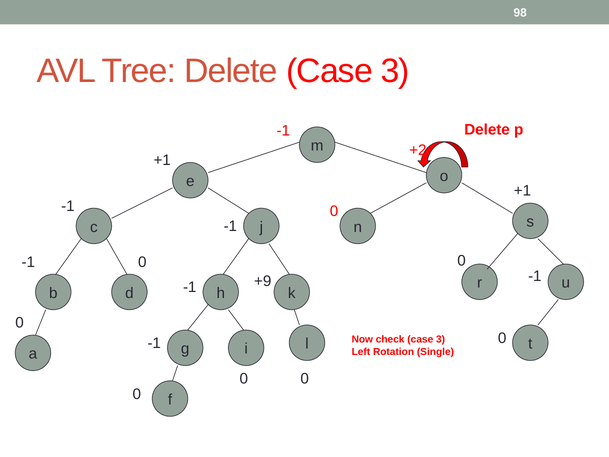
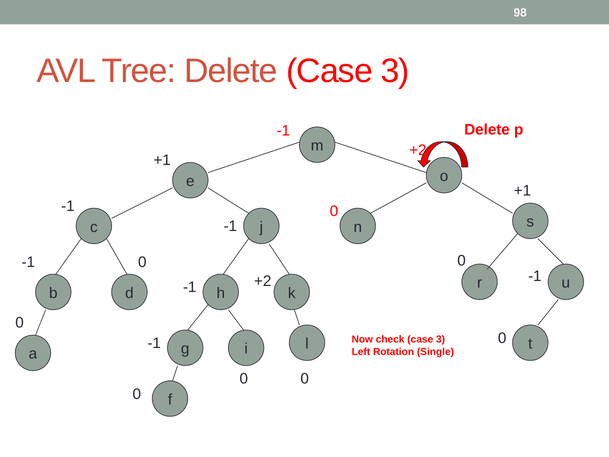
+9: +9 -> +2 (263, 281)
